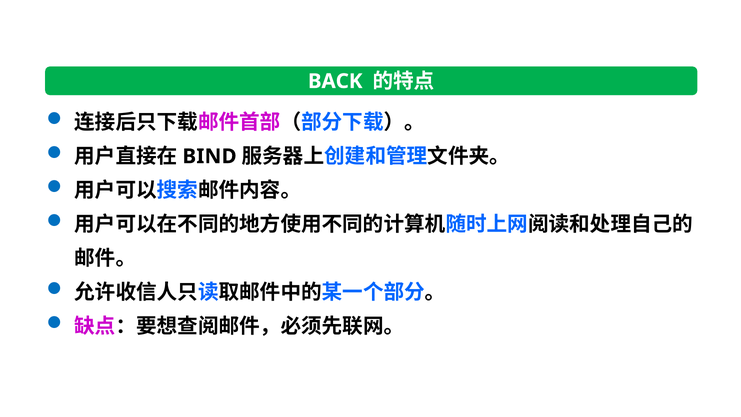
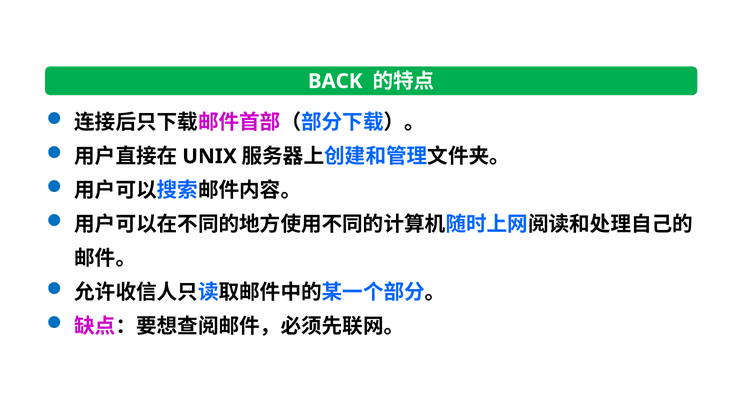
BIND: BIND -> UNIX (210, 156)
